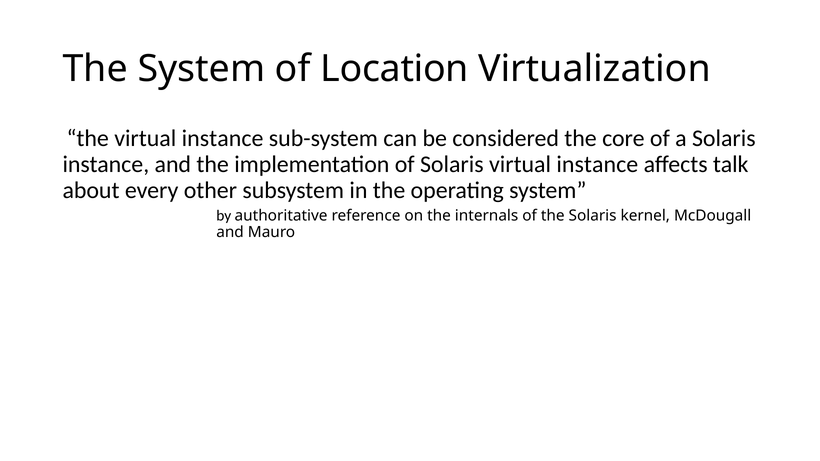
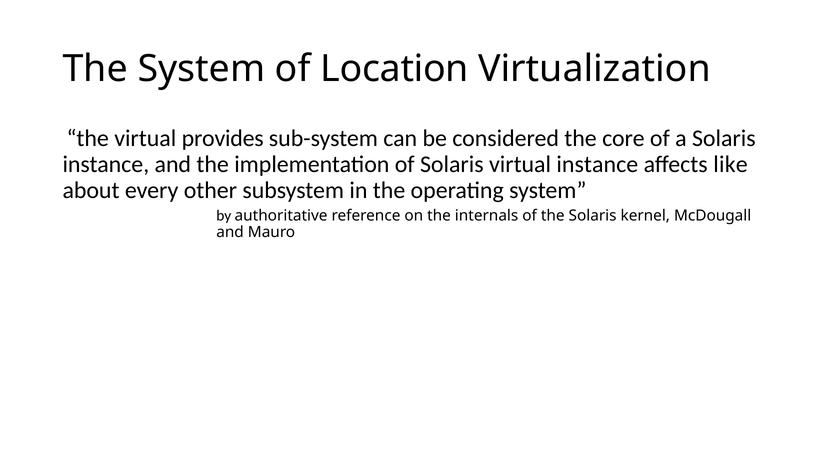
the virtual instance: instance -> provides (223, 139)
talk: talk -> like (731, 164)
